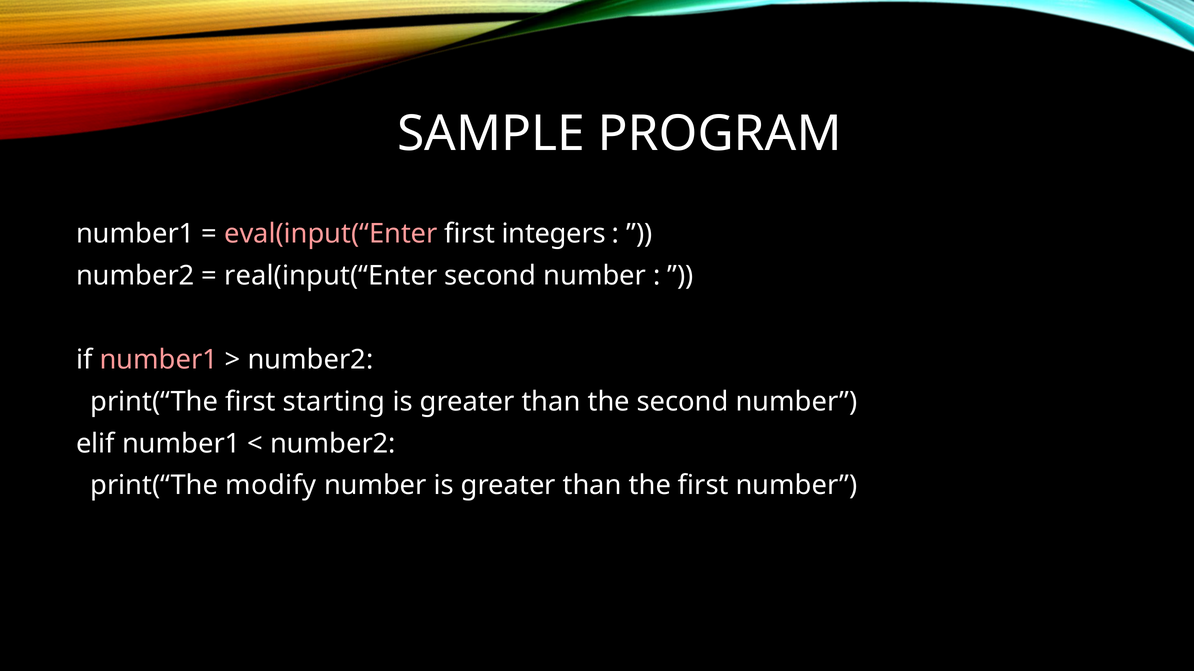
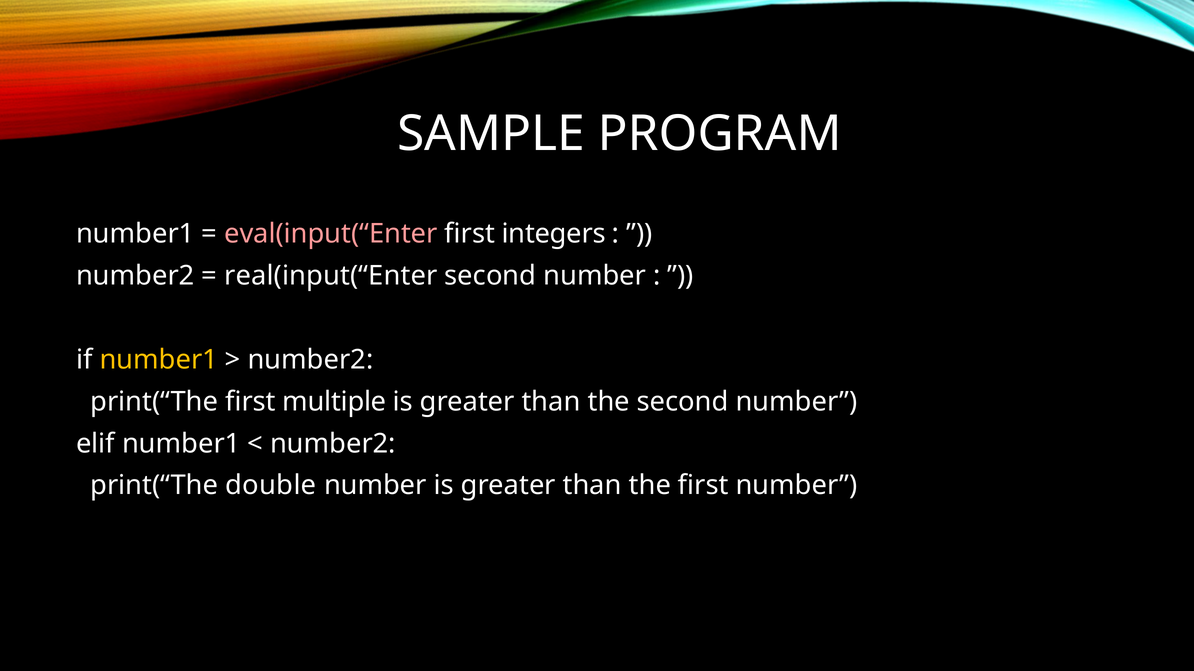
number1 colour: pink -> yellow (159, 360)
starting: starting -> multiple (334, 402)
modify: modify -> double (271, 486)
